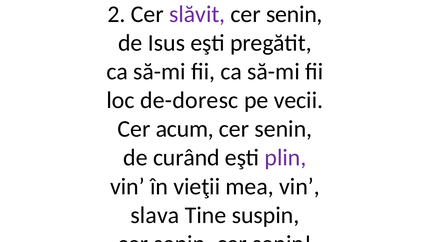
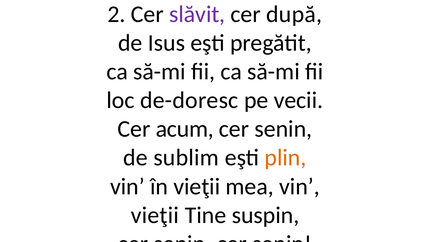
senin: senin -> după (294, 14)
curând: curând -> sublim (186, 158)
plin colour: purple -> orange (285, 158)
slava: slava -> vieţii (155, 215)
